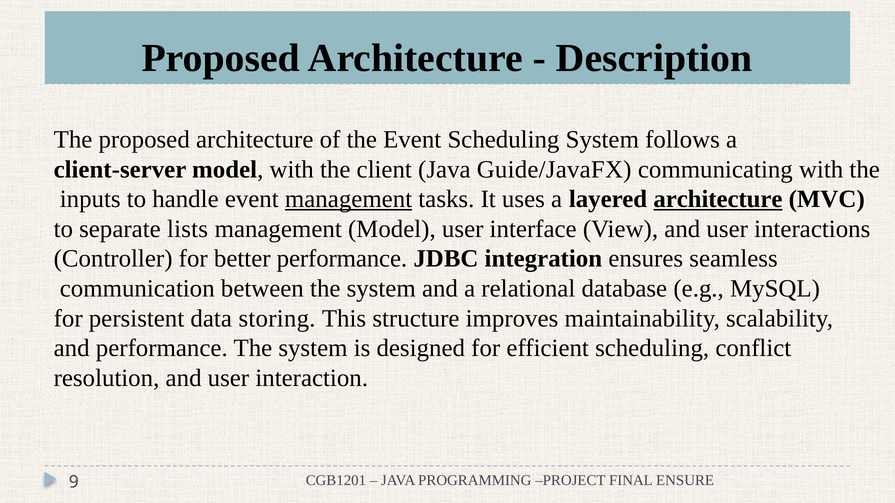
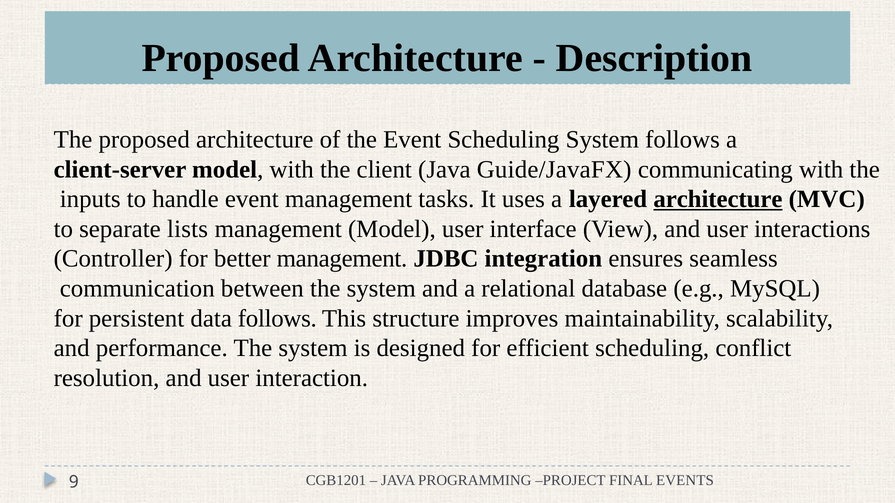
management underline: present -> none (349, 199)
better performance: performance -> management (342, 259)
data storing: storing -> follows (277, 319)
ENSURE: ENSURE -> EVENTS (685, 481)
